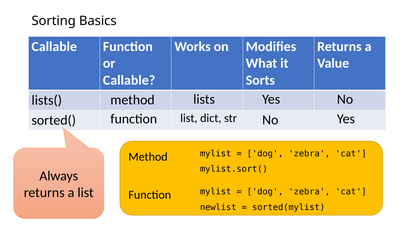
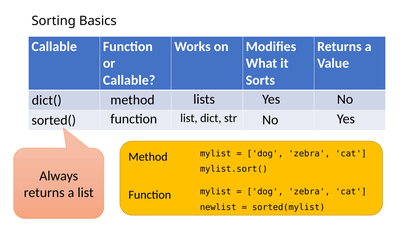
lists(: lists( -> dict( (47, 100)
